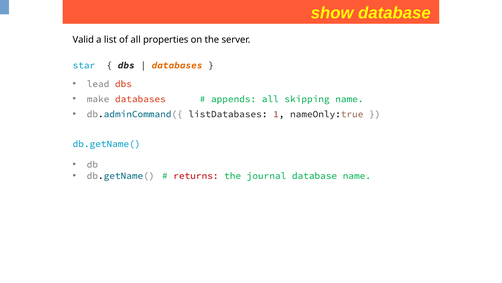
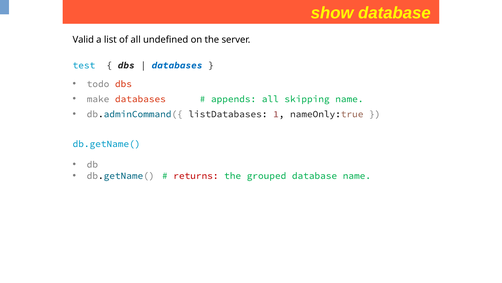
properties: properties -> undefined (166, 40)
star: star -> test (84, 65)
databases colour: orange -> blue (177, 65)
lead: lead -> todo (98, 84)
journal: journal -> grouped (266, 175)
